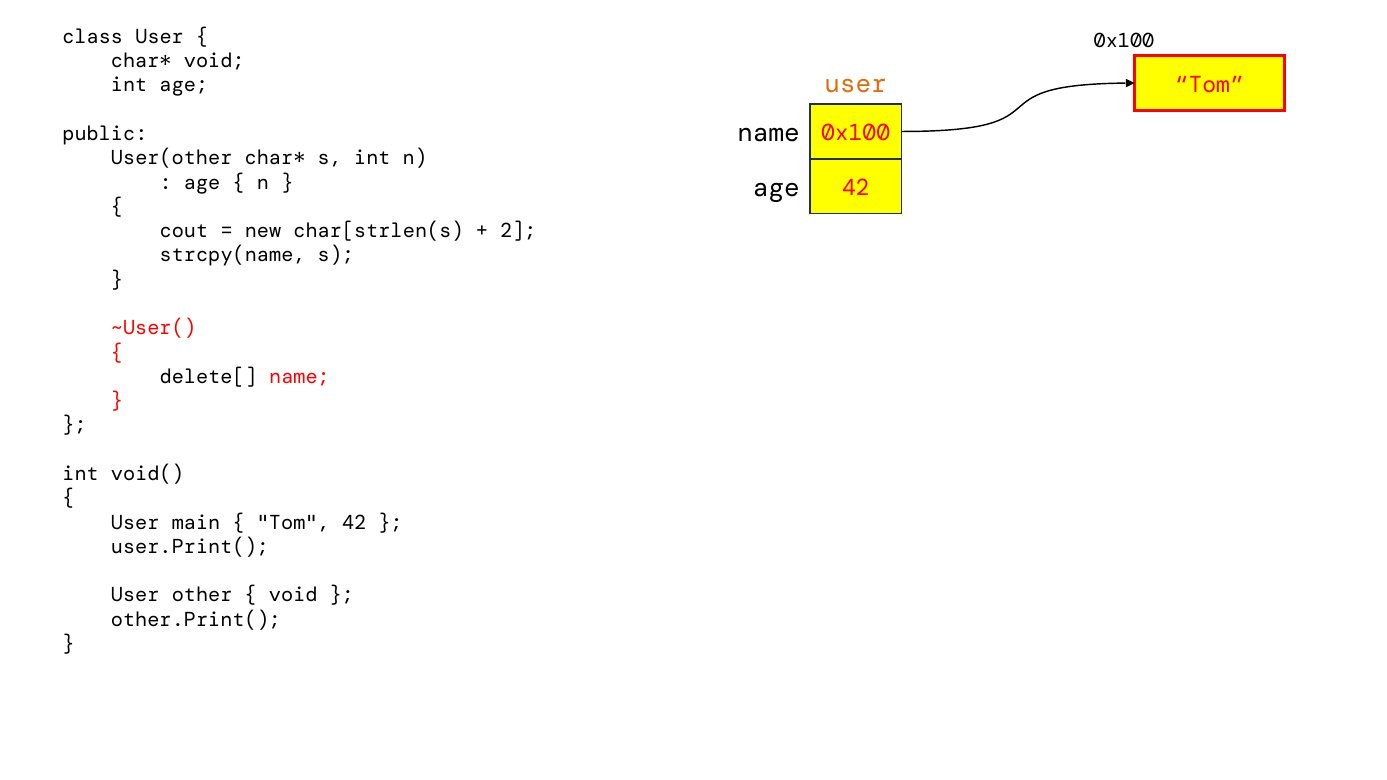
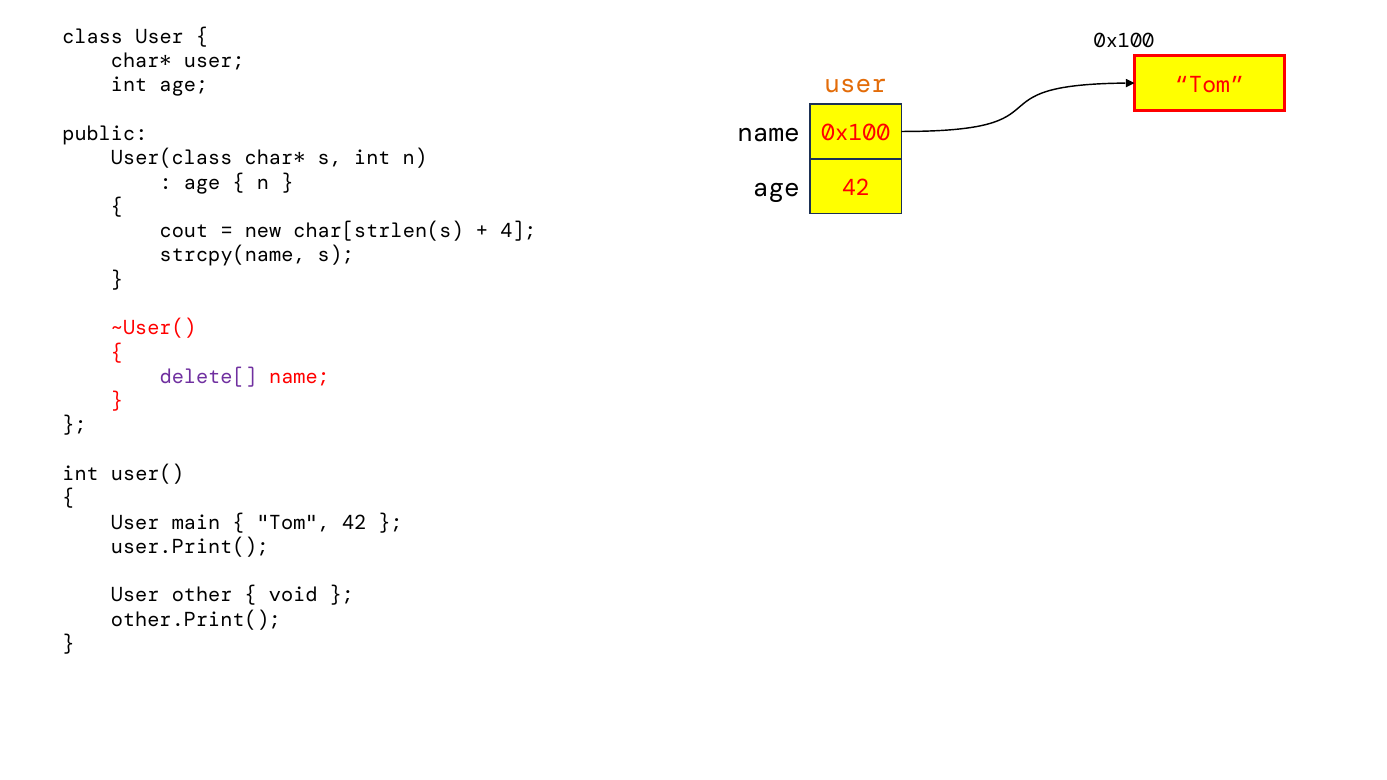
void: void -> user (214, 61)
User(other: User(other -> User(class (172, 158)
2: 2 -> 4 (518, 231)
delete[ colour: black -> purple (208, 377)
void(: void( -> user( (147, 474)
